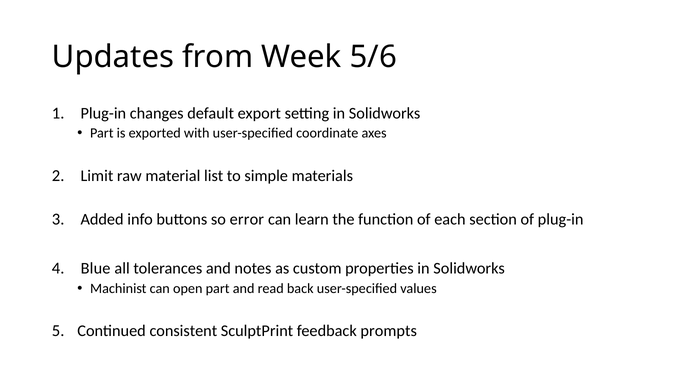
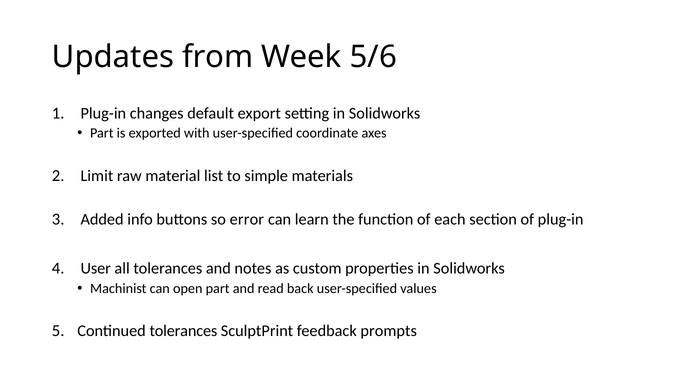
Blue: Blue -> User (96, 268)
Continued consistent: consistent -> tolerances (183, 331)
